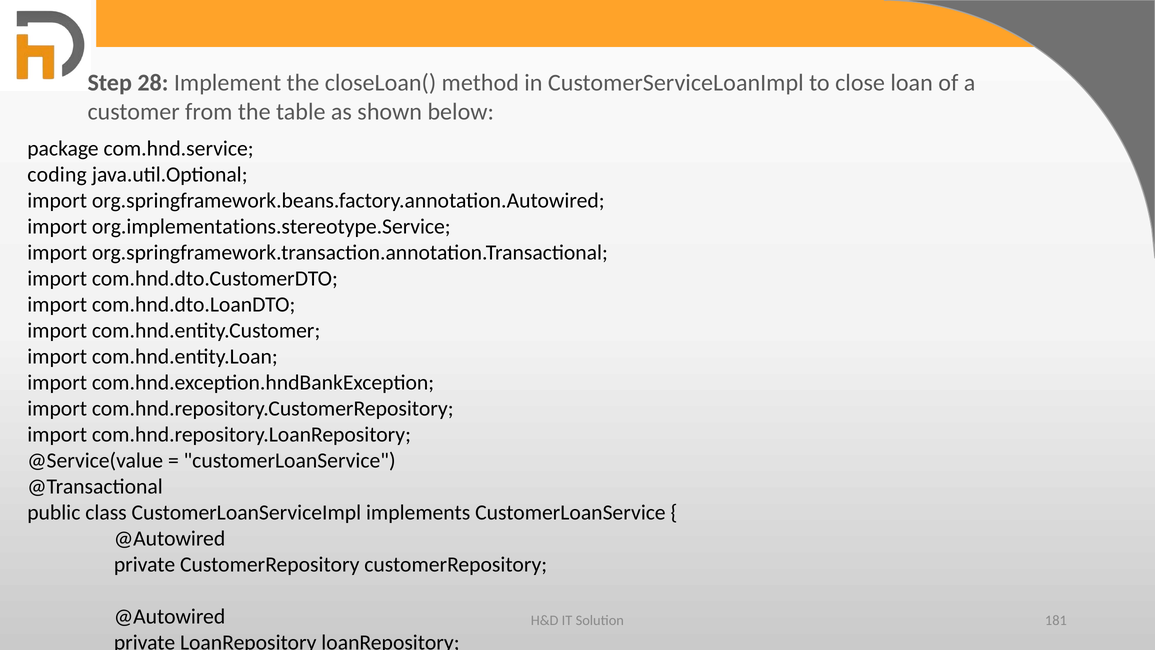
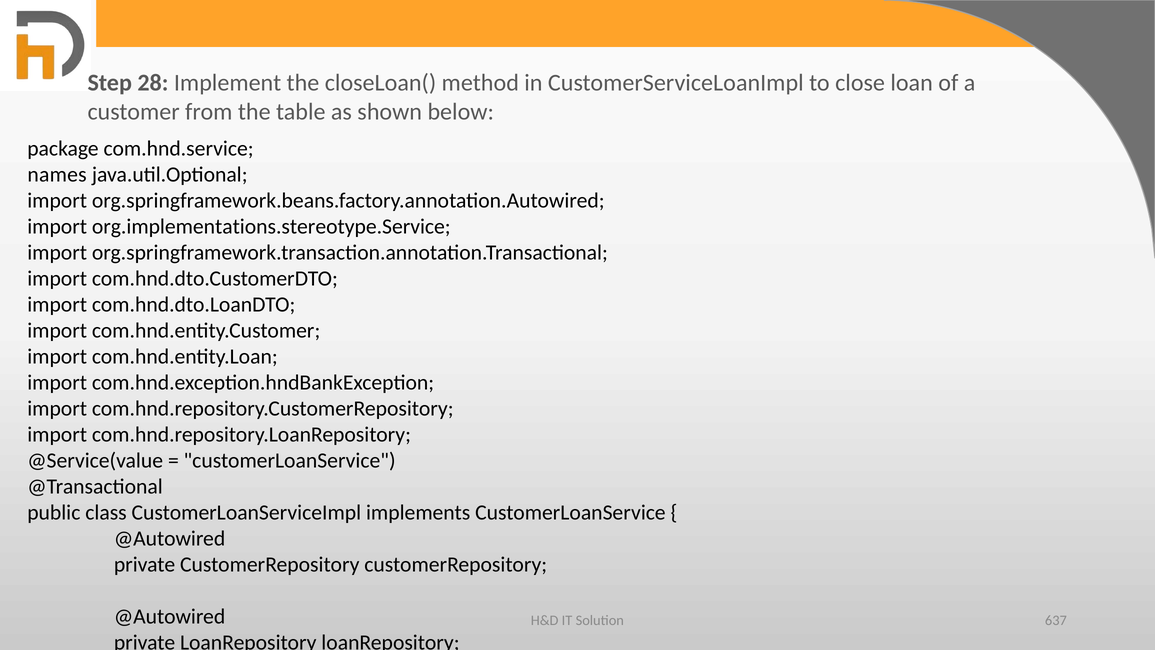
coding: coding -> names (57, 174)
181: 181 -> 637 (1056, 620)
